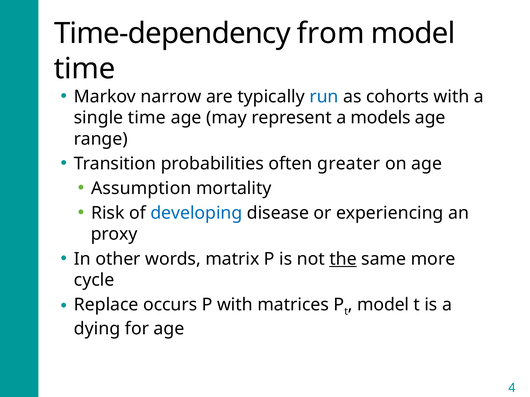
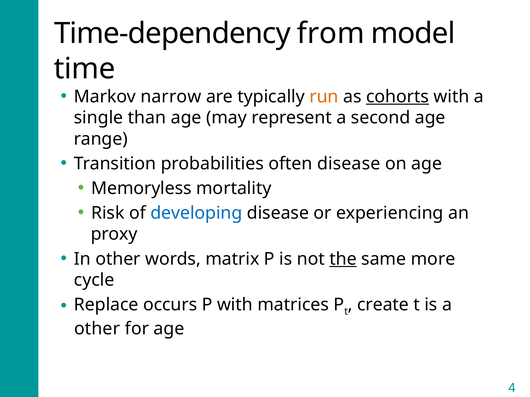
run colour: blue -> orange (324, 97)
cohorts underline: none -> present (398, 97)
single time: time -> than (147, 118)
models: models -> second (381, 118)
often greater: greater -> disease (349, 164)
Assumption: Assumption -> Memoryless (141, 189)
model: model -> create (383, 305)
dying: dying -> other (97, 329)
